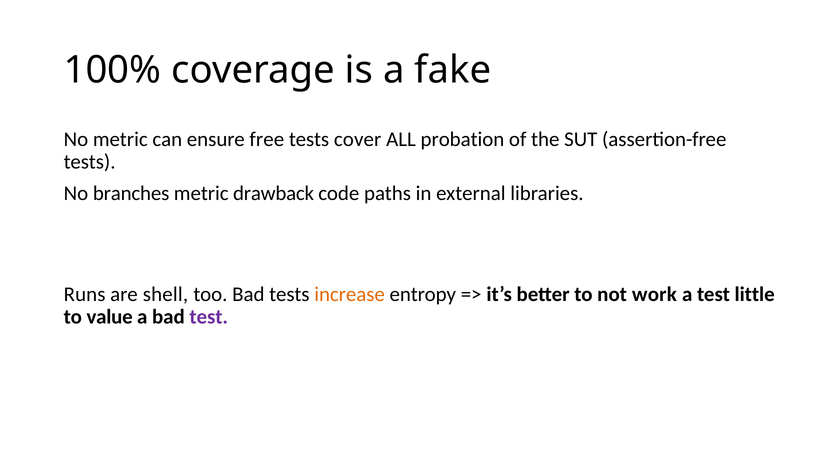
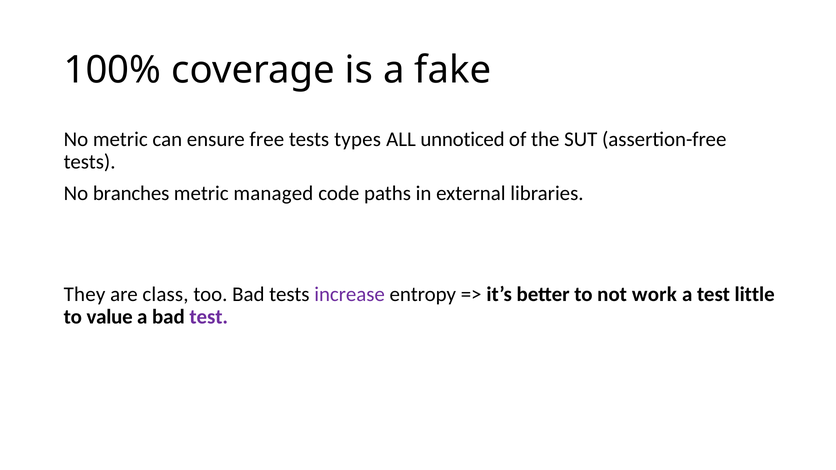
cover: cover -> types (358, 139)
probation: probation -> unnoticed (463, 139)
drawback: drawback -> managed (273, 193)
Runs: Runs -> They (85, 295)
shell: shell -> class (165, 295)
increase colour: orange -> purple (350, 295)
